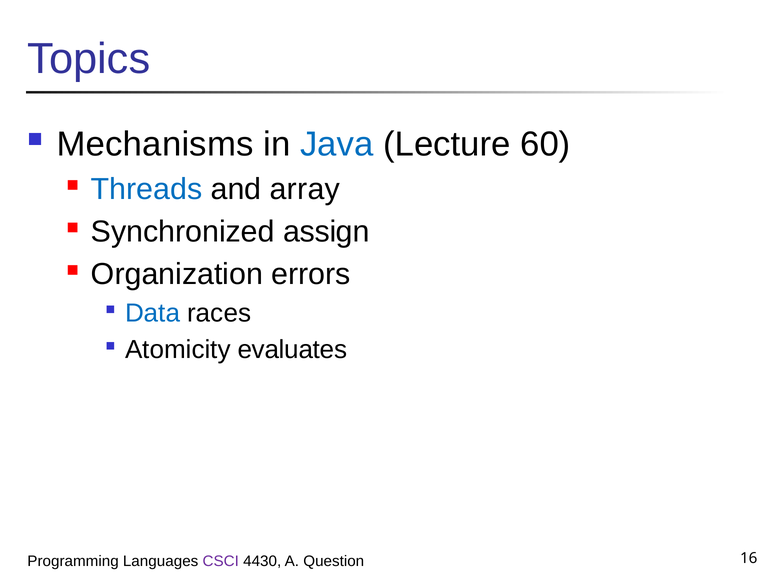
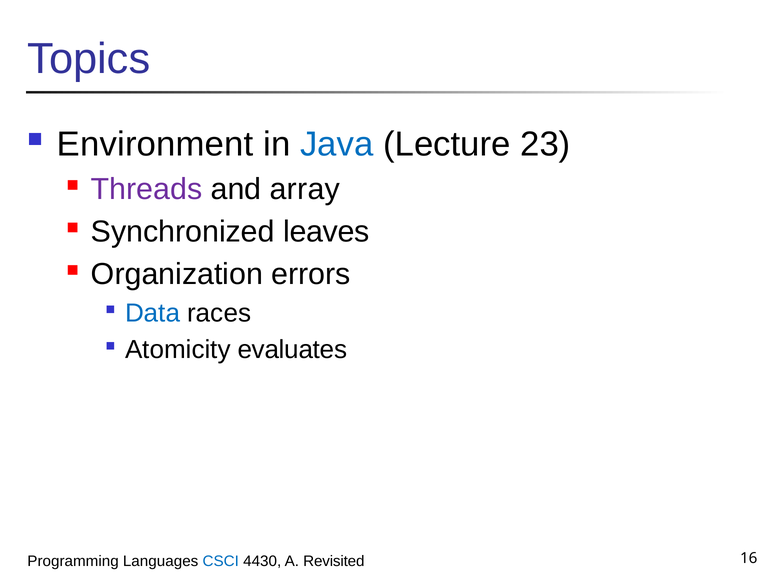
Mechanisms: Mechanisms -> Environment (155, 144)
60: 60 -> 23 (545, 144)
Threads colour: blue -> purple (147, 189)
assign: assign -> leaves (326, 232)
CSCI colour: purple -> blue (221, 561)
Question: Question -> Revisited (334, 561)
